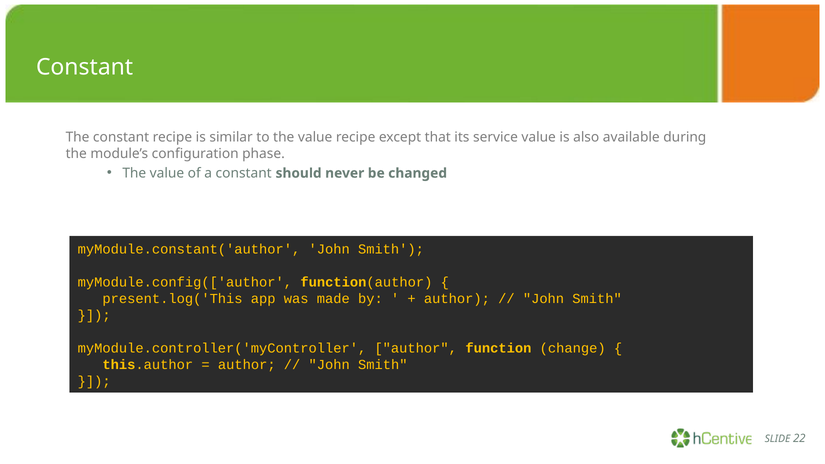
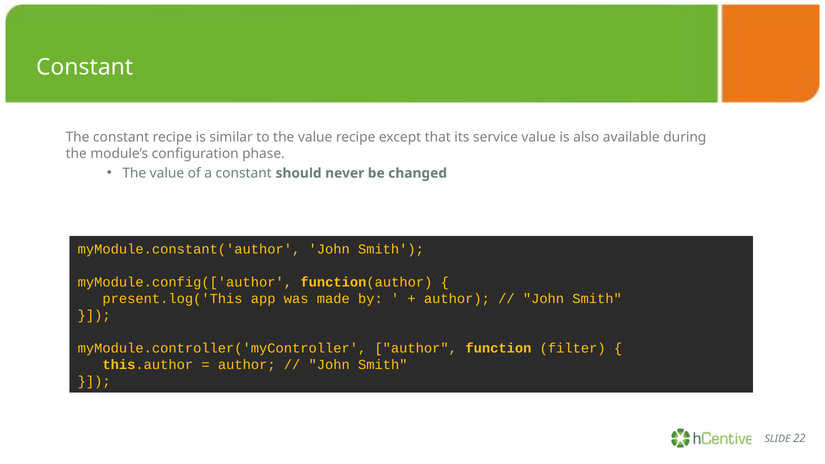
change: change -> filter (573, 348)
